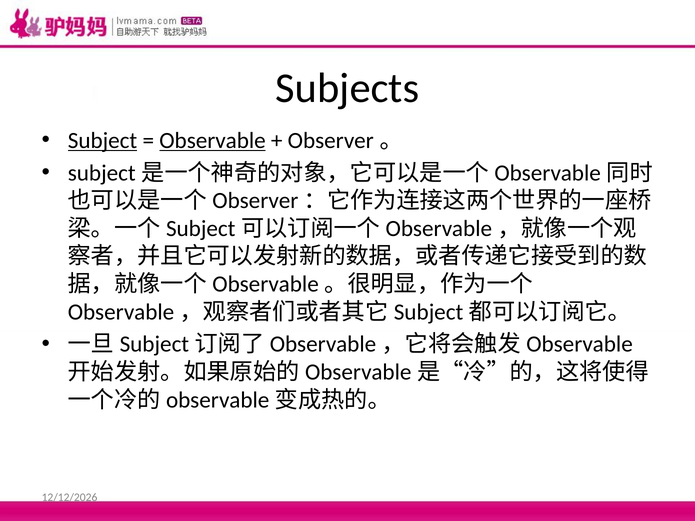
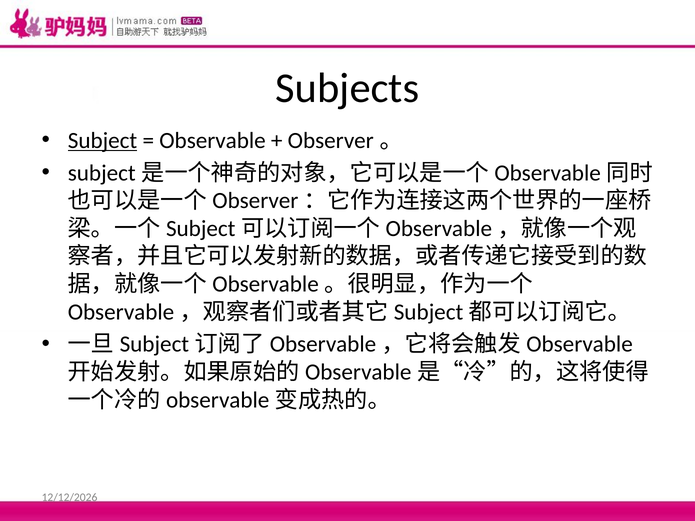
Observable underline: present -> none (213, 141)
